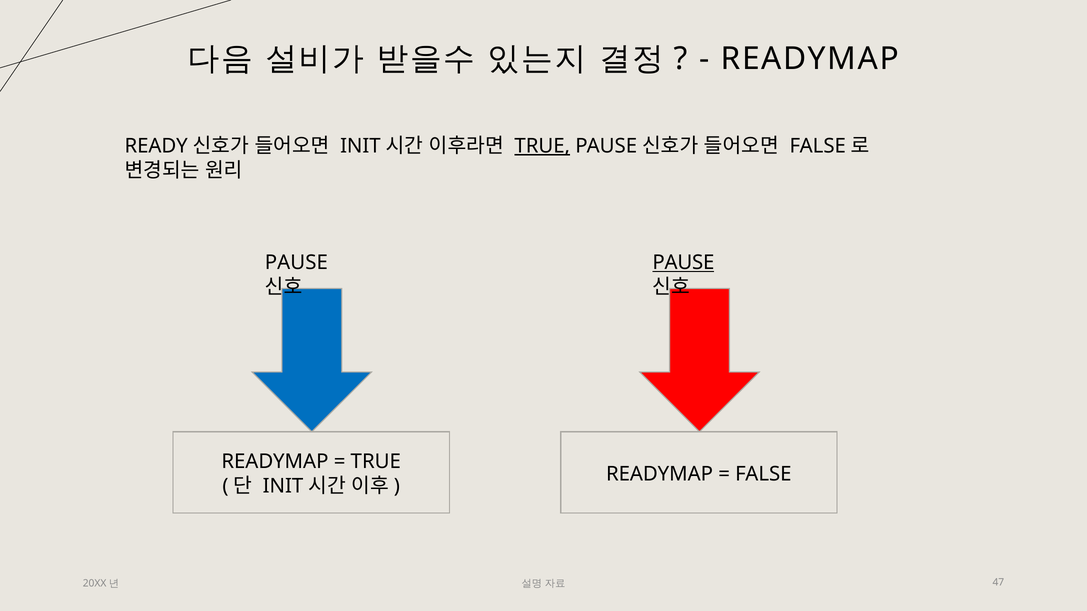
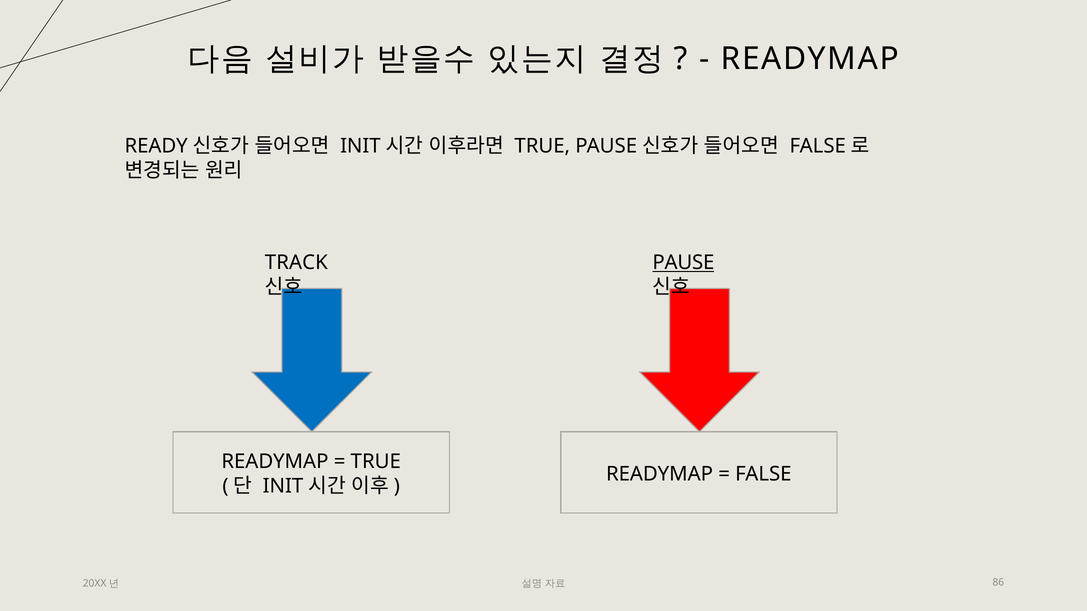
TRUE underline: present -> none (542, 146)
PAUSE: PAUSE -> TRACK (296, 263)
47: 47 -> 86 (998, 583)
